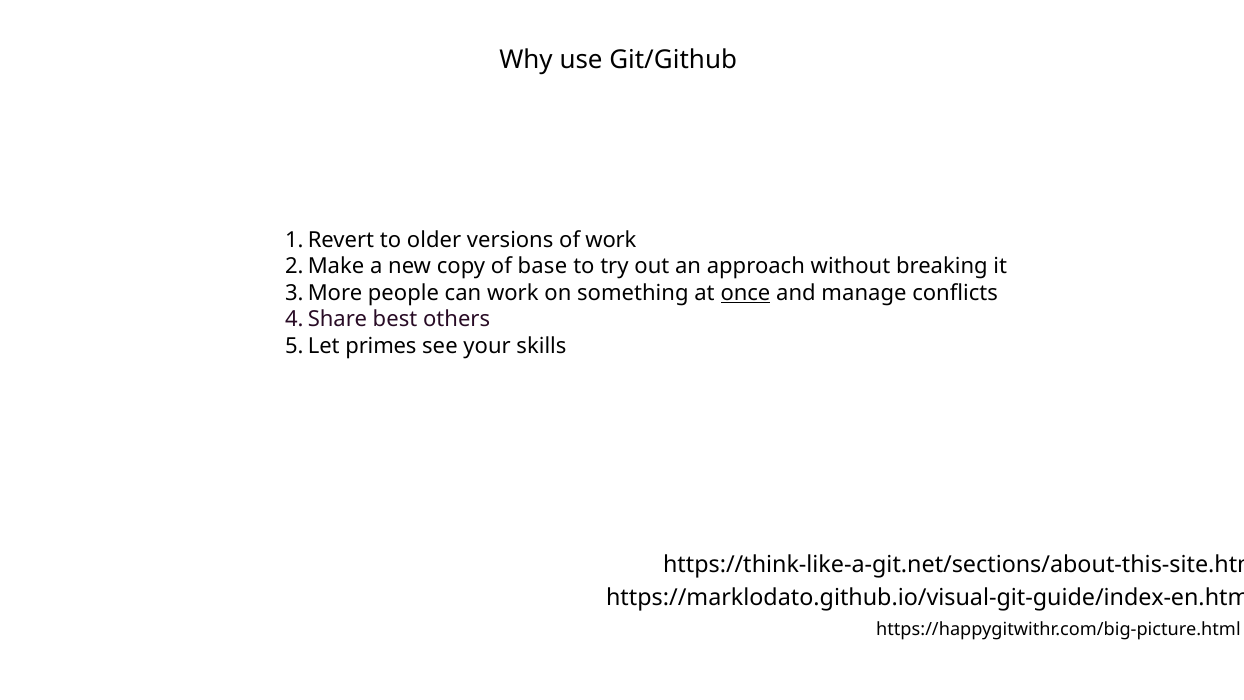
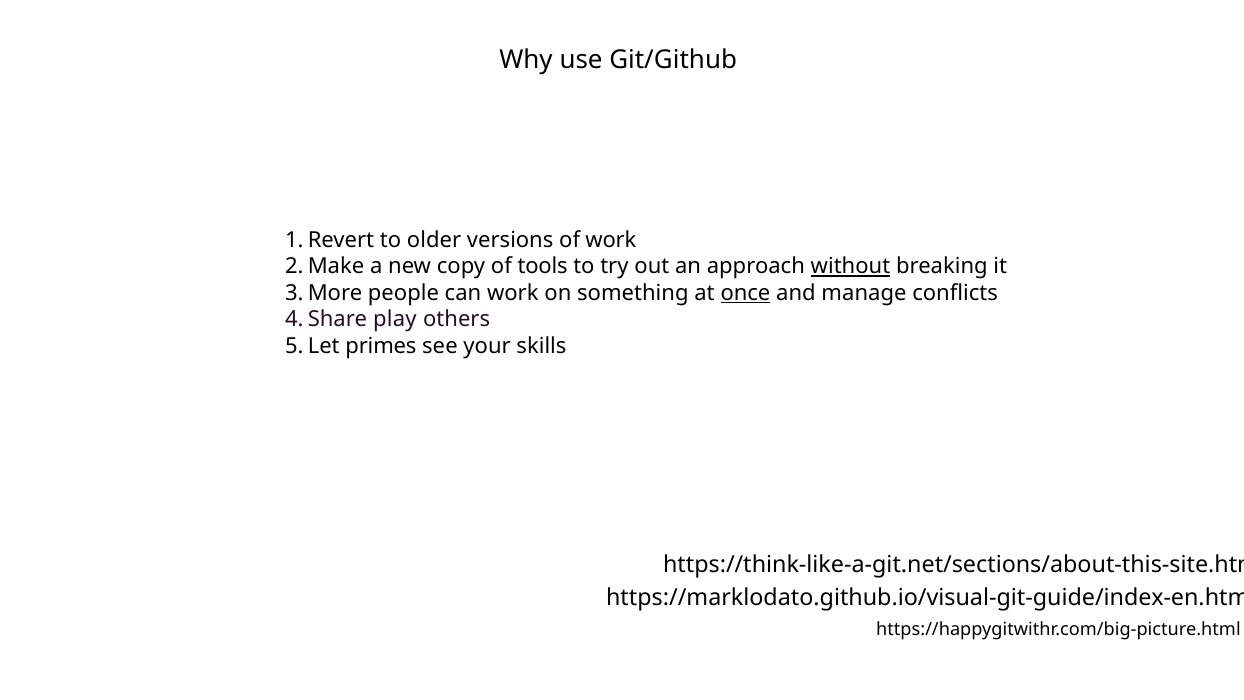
base: base -> tools (543, 266)
without underline: none -> present (851, 266)
best: best -> play (395, 319)
